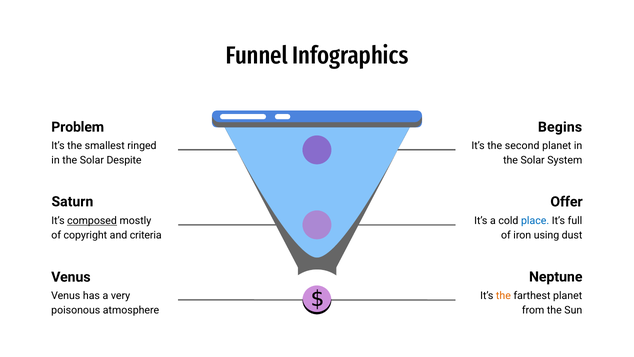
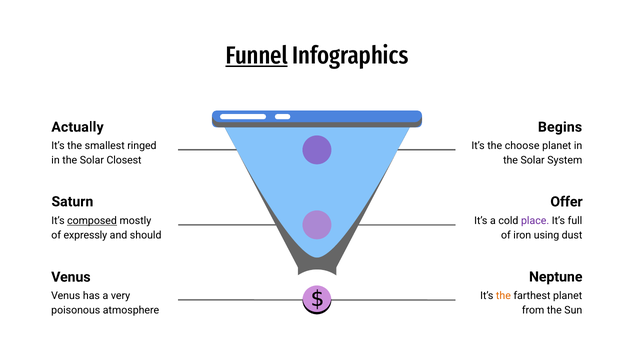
Funnel underline: none -> present (257, 56)
Problem: Problem -> Actually (78, 127)
second: second -> choose (522, 145)
Despite: Despite -> Closest (124, 160)
place colour: blue -> purple (535, 220)
copyright: copyright -> expressly (85, 235)
criteria: criteria -> should (146, 235)
